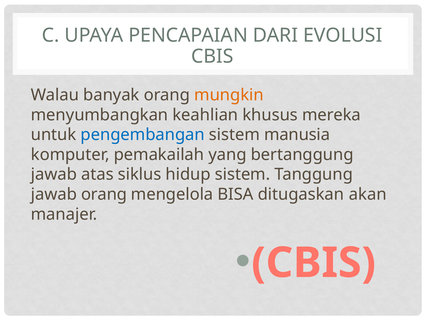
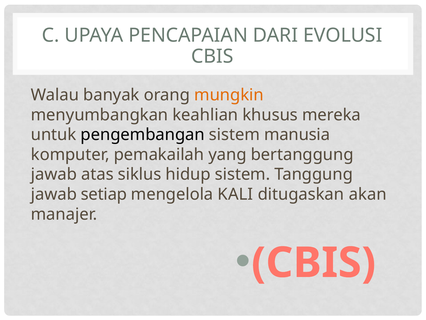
pengembangan colour: blue -> black (143, 135)
jawab orang: orang -> setiap (104, 194)
BISA: BISA -> KALI (235, 194)
